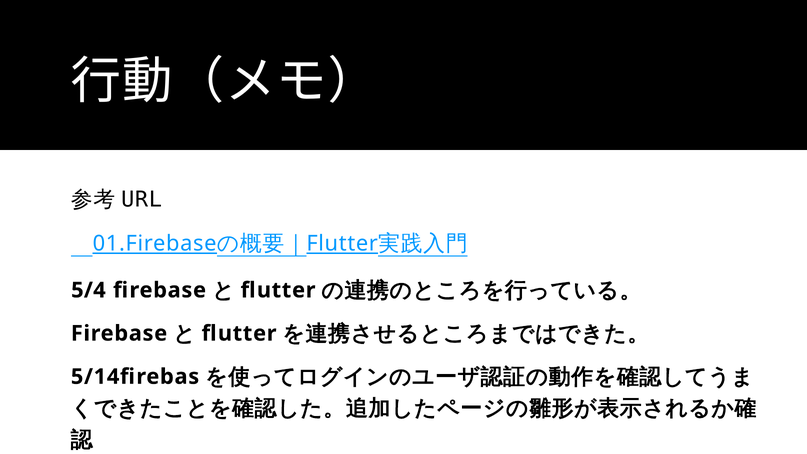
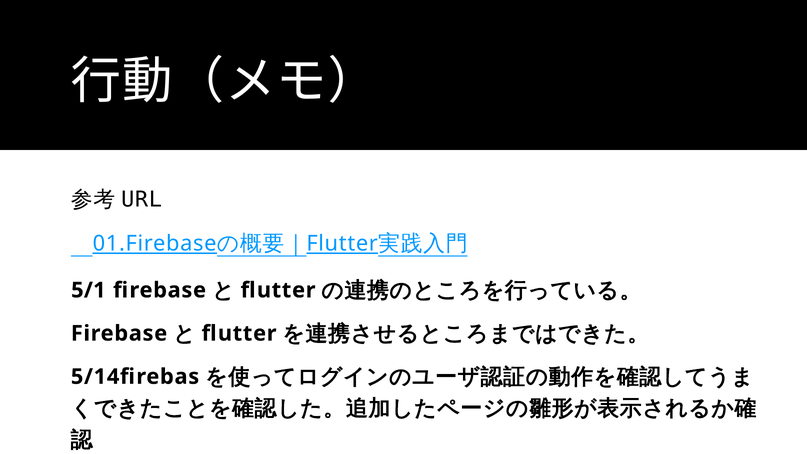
5/4: 5/4 -> 5/1 (88, 290)
